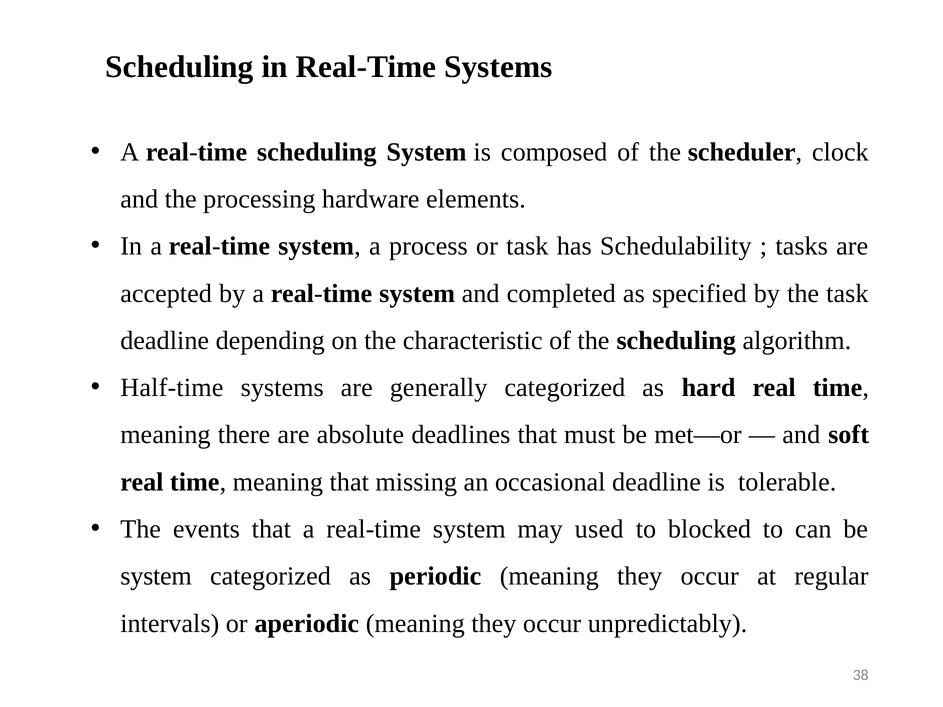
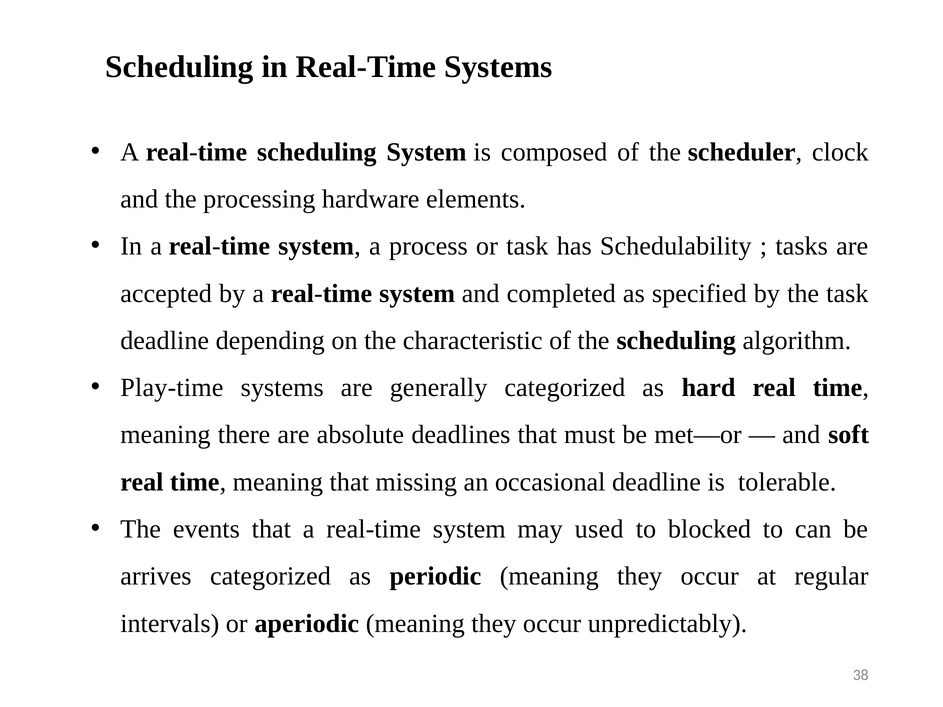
Half-time: Half-time -> Play-time (172, 388)
system: system -> arrives (156, 576)
